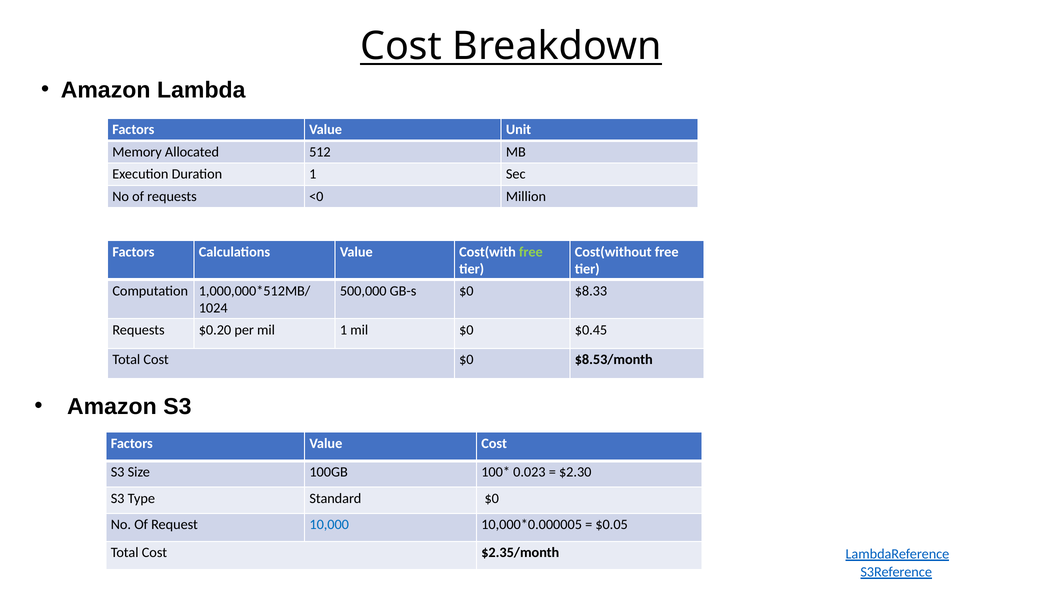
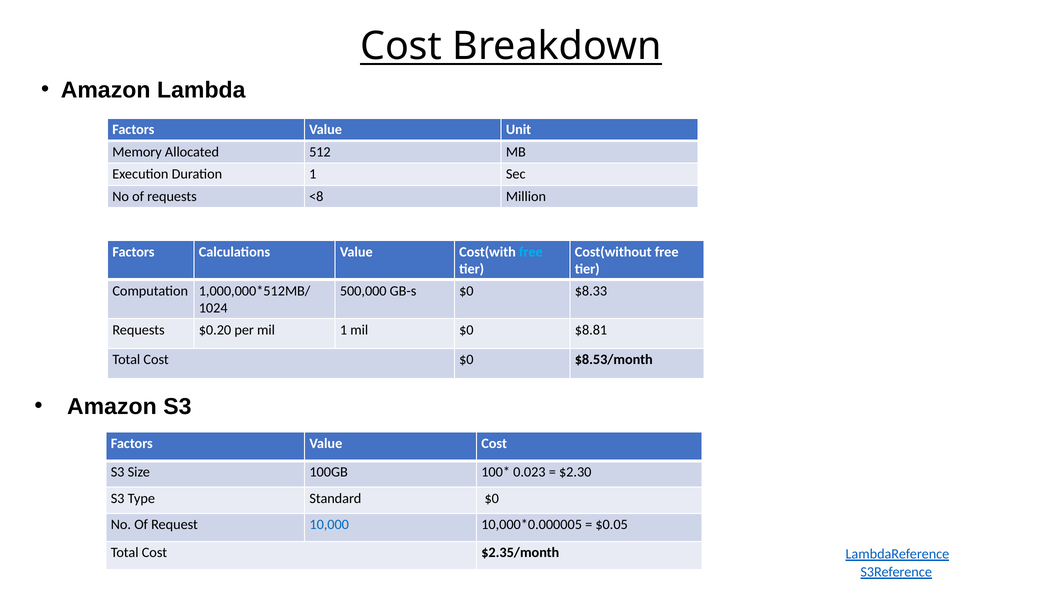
<0: <0 -> <8 (316, 197)
free colour: light green -> light blue (531, 252)
$0.45: $0.45 -> $8.81 (591, 330)
